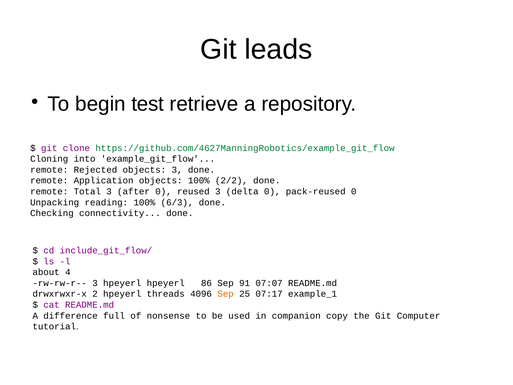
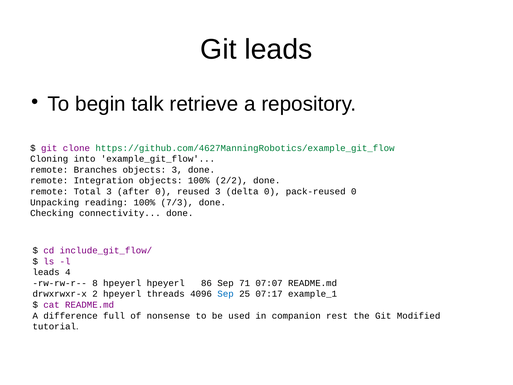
test: test -> talk (148, 104)
Rejected: Rejected -> Branches (95, 170)
Application: Application -> Integration (104, 181)
6/3: 6/3 -> 7/3 (177, 202)
about: about -> leads (46, 272)
rw-rw-r-- 3: 3 -> 8 (95, 283)
91: 91 -> 71 (245, 283)
Sep colour: orange -> blue (226, 294)
copy: copy -> rest (337, 316)
Computer: Computer -> Modified (419, 316)
